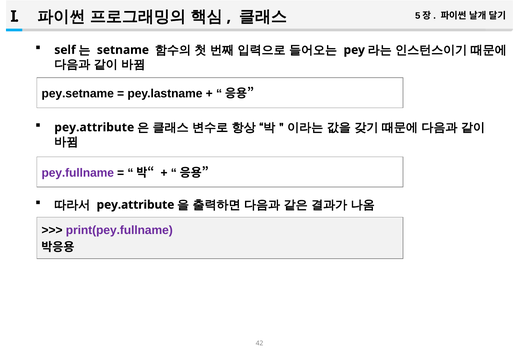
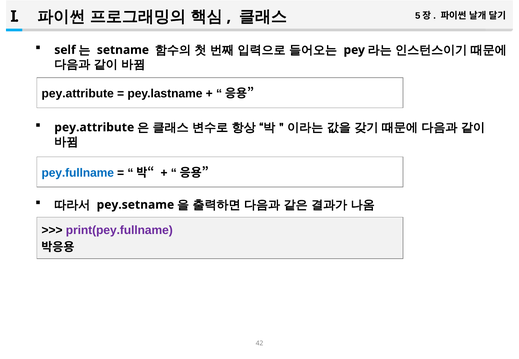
pey.setname: pey.setname -> pey.attribute (78, 94)
pey.fullname colour: purple -> blue (78, 173)
pey.attribute: pey.attribute -> pey.setname (135, 205)
